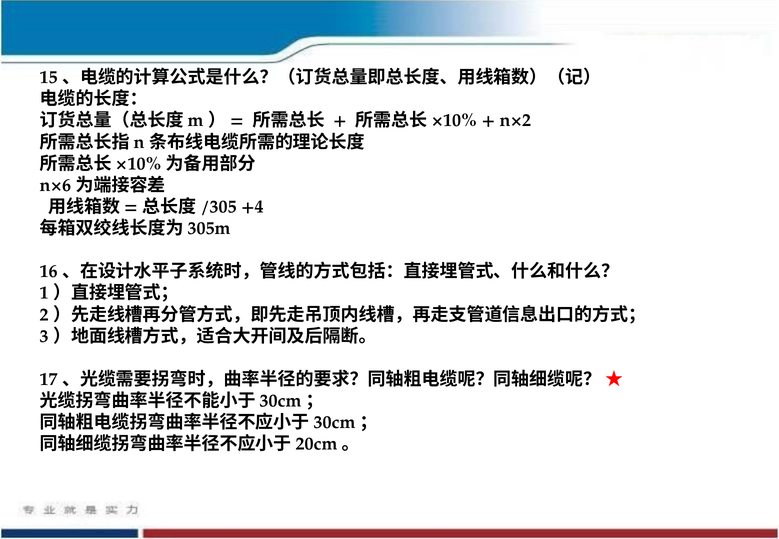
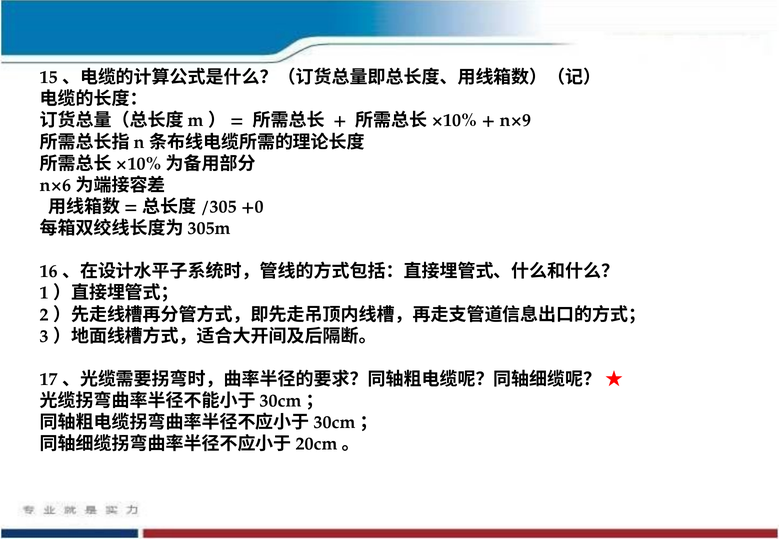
n×2: n×2 -> n×9 (516, 121)
+4: +4 -> +0 (252, 207)
